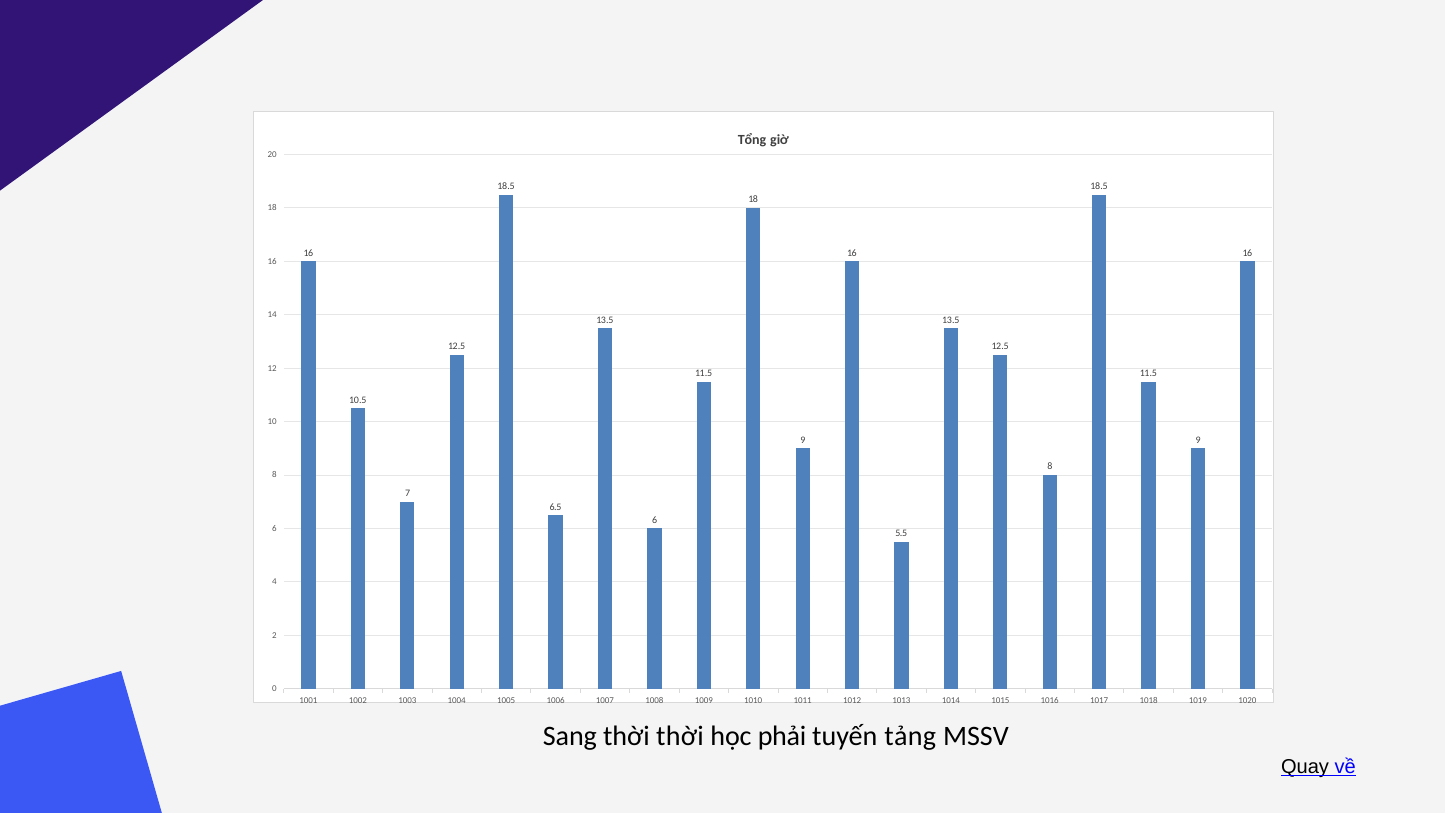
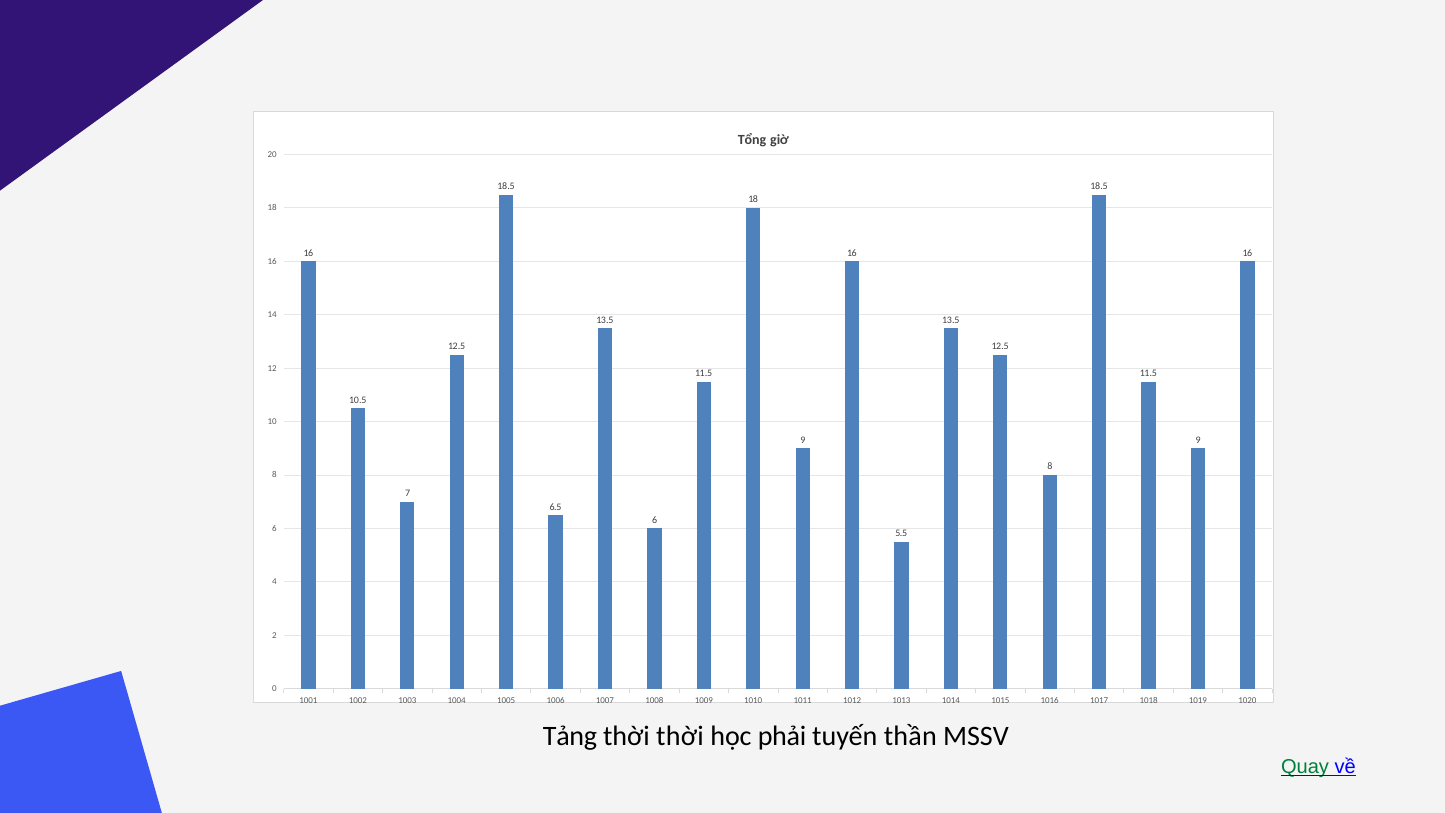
Sang: Sang -> Tảng (570, 736)
tảng: tảng -> thần (910, 736)
Quay colour: black -> green (1305, 767)
